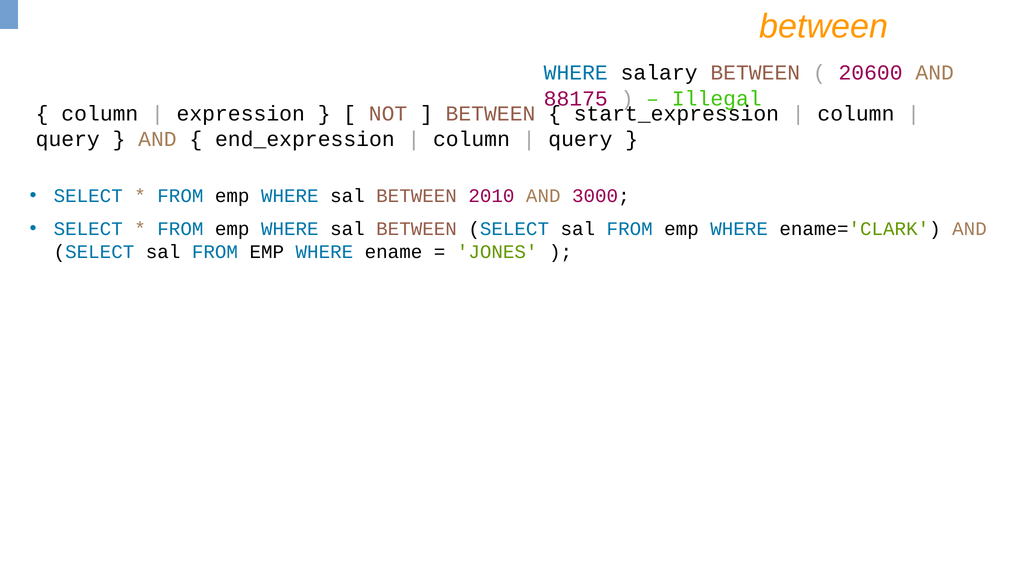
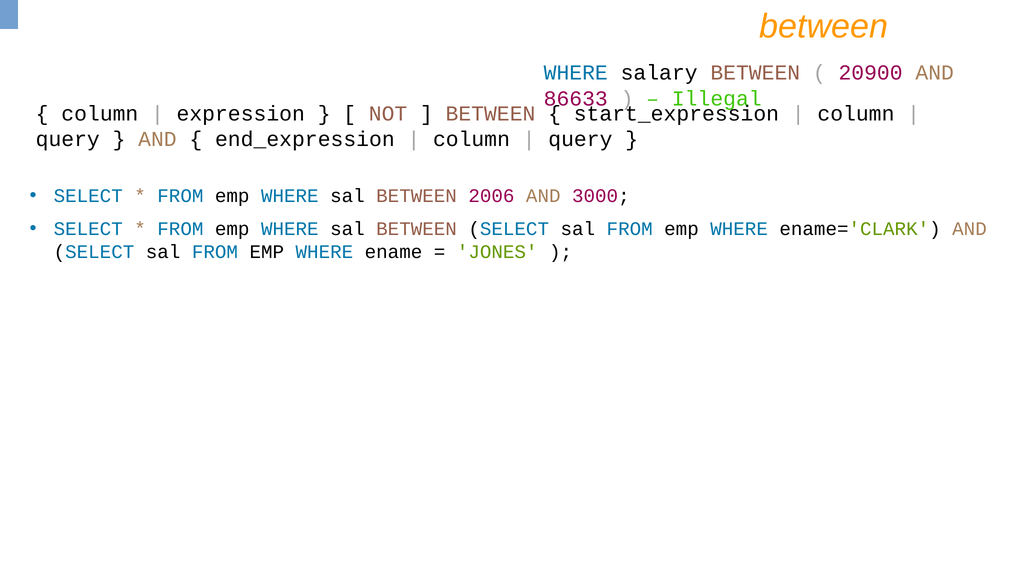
20600: 20600 -> 20900 (871, 73)
88175: 88175 -> 86633 (576, 98)
2010: 2010 -> 2006 (491, 196)
